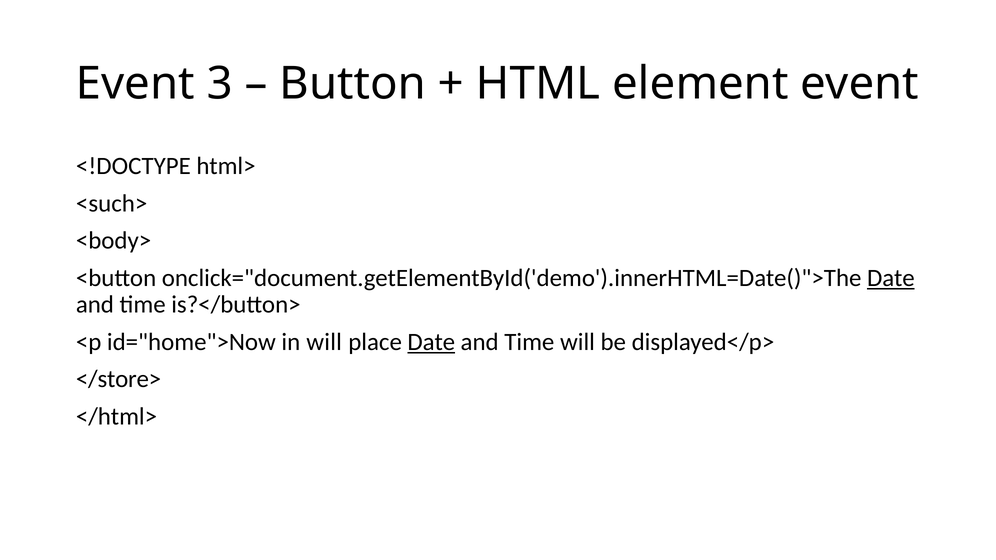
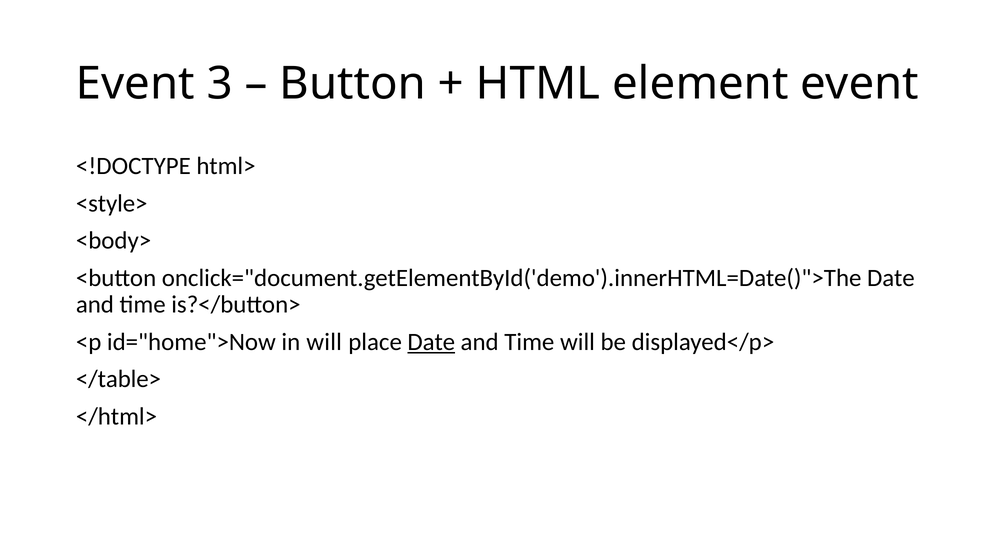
<such>: <such> -> <style> (112, 203)
Date underline: present -> none (891, 278)
</store>: </store> -> </table> (118, 379)
